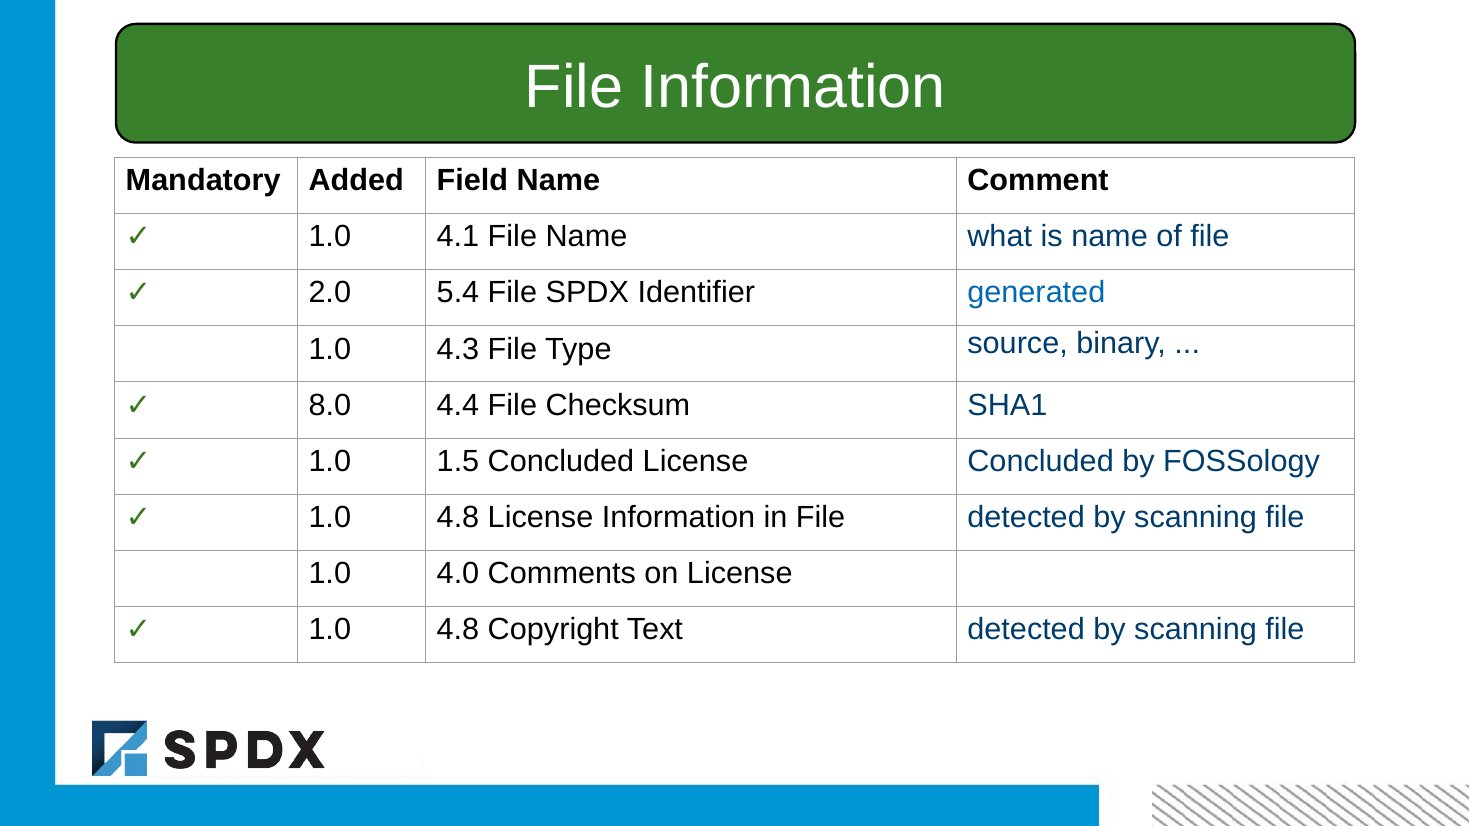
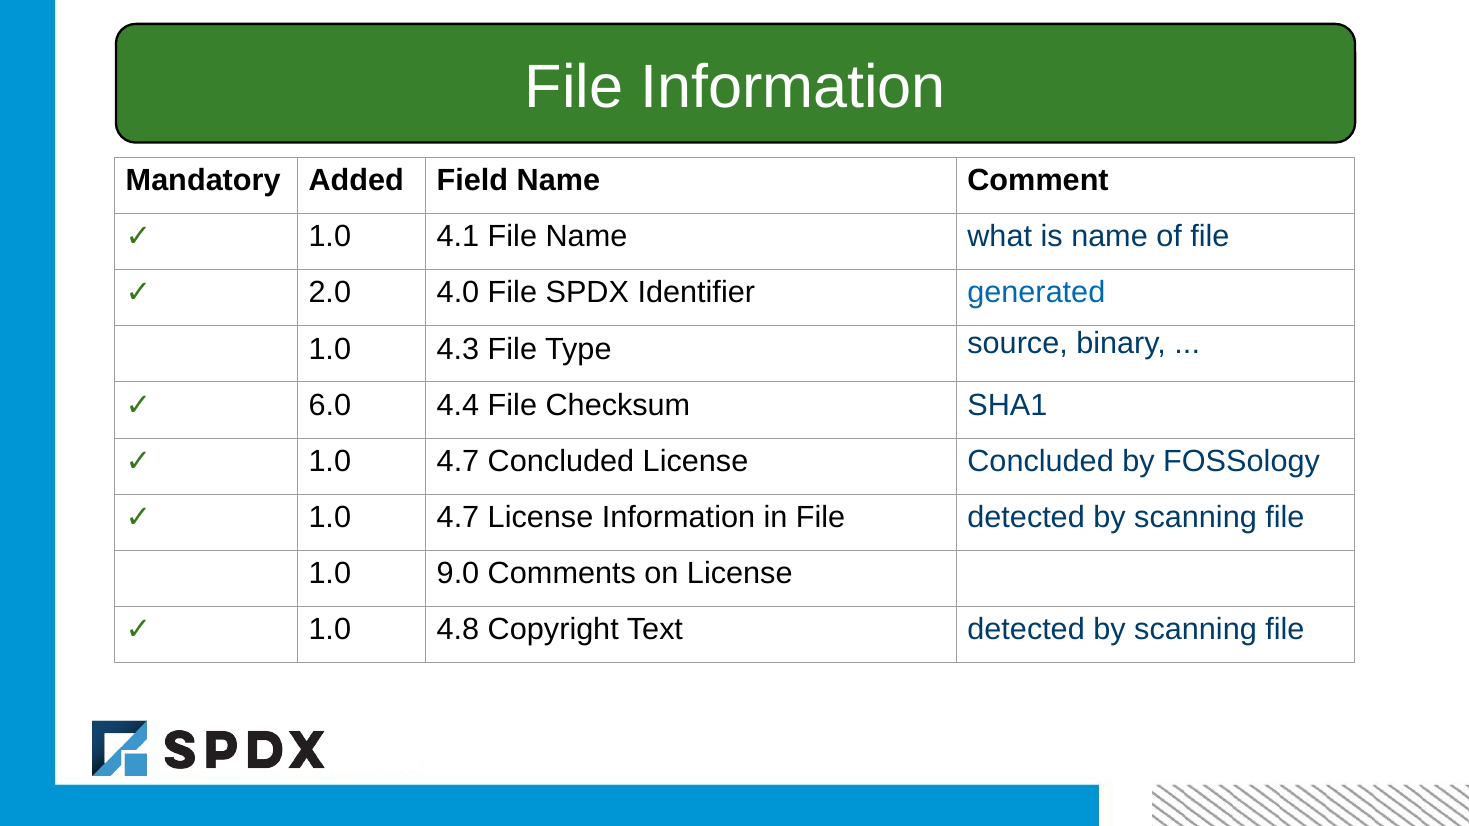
5.4: 5.4 -> 4.0 (458, 293)
8.0: 8.0 -> 6.0 (330, 405)
1.5: 1.5 -> 4.7 (458, 461)
4.8: 4.8 -> 4.7 (458, 517)
4.0: 4.0 -> 9.0 (458, 574)
